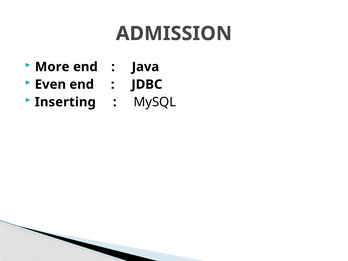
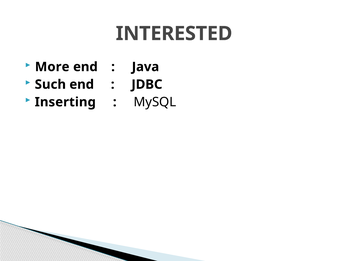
ADMISSION: ADMISSION -> INTERESTED (174, 34)
Even: Even -> Such (50, 84)
